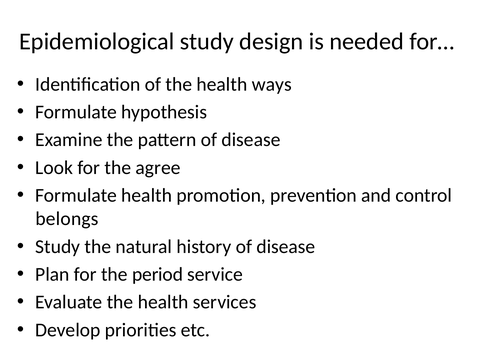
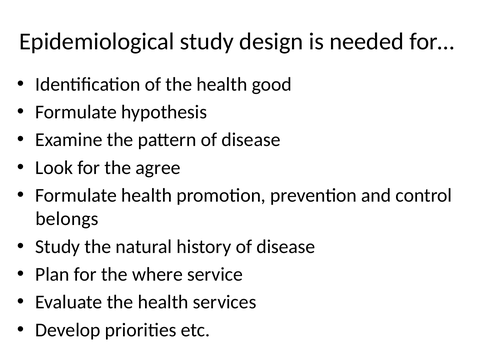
ways: ways -> good (272, 84)
period: period -> where (157, 275)
